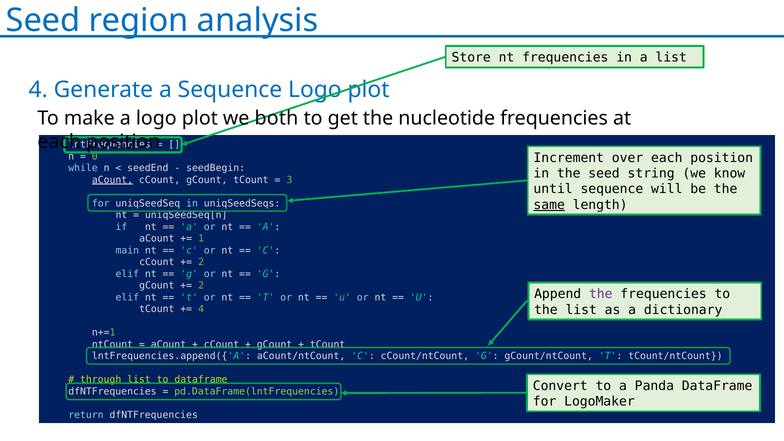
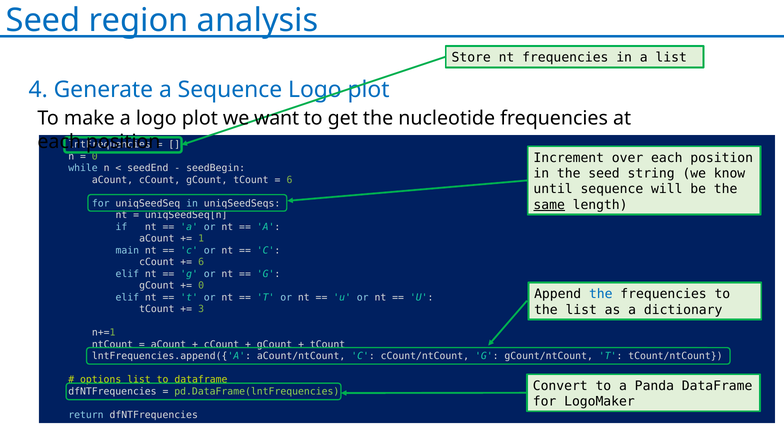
both: both -> want (277, 118)
aCount underline: present -> none (113, 180)
3: 3 -> 6 (289, 180)
2: 2 -> 6 (201, 262)
2: 2 -> 0 (201, 286)
the colour: purple -> blue (601, 294)
4: 4 -> 3 (201, 309)
through: through -> options (101, 380)
